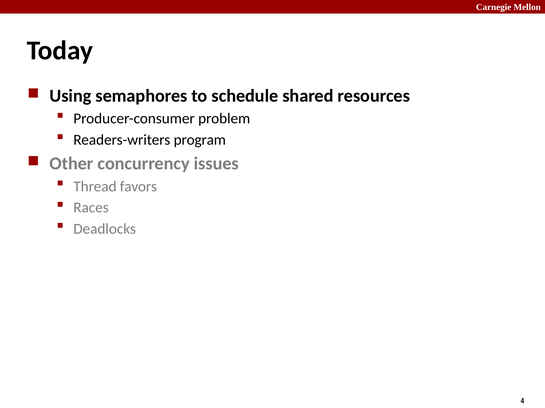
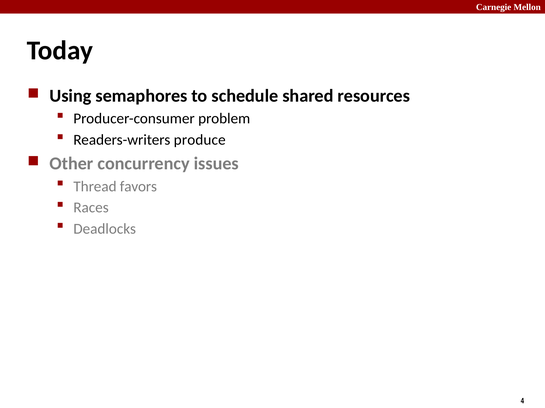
program: program -> produce (200, 140)
